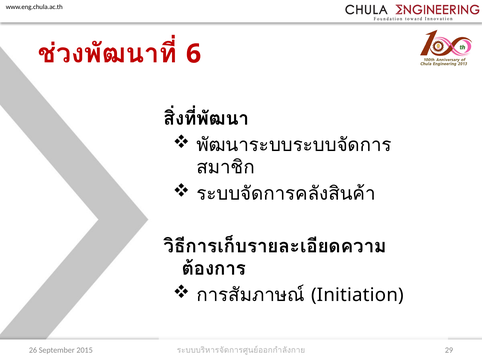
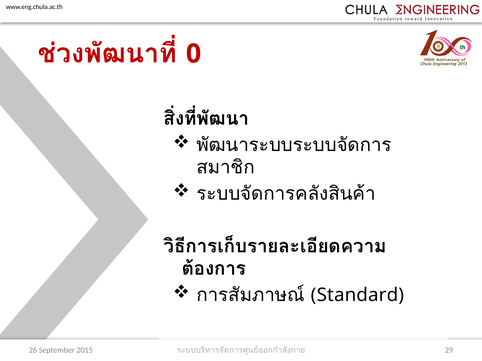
6: 6 -> 0 (194, 54)
Initiation: Initiation -> Standard (358, 295)
